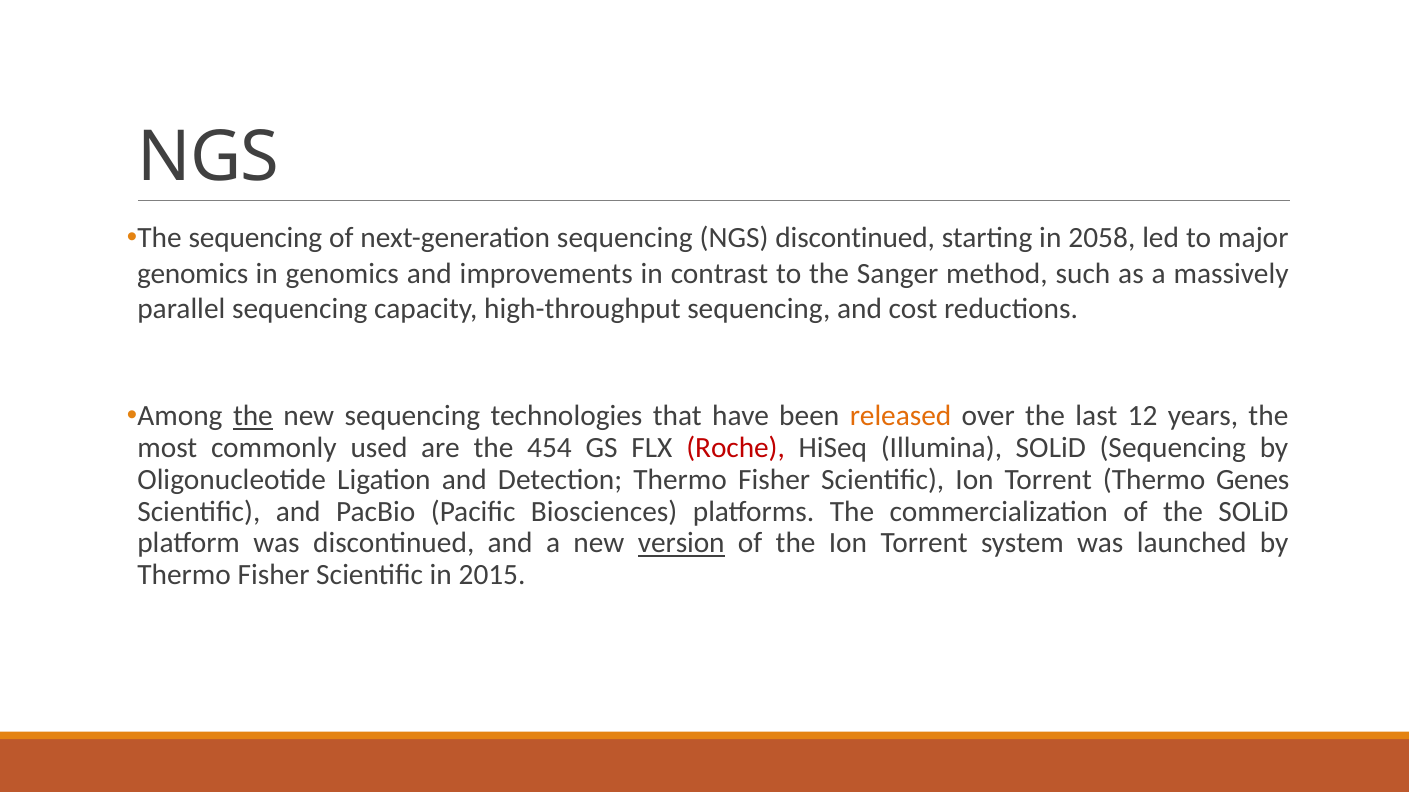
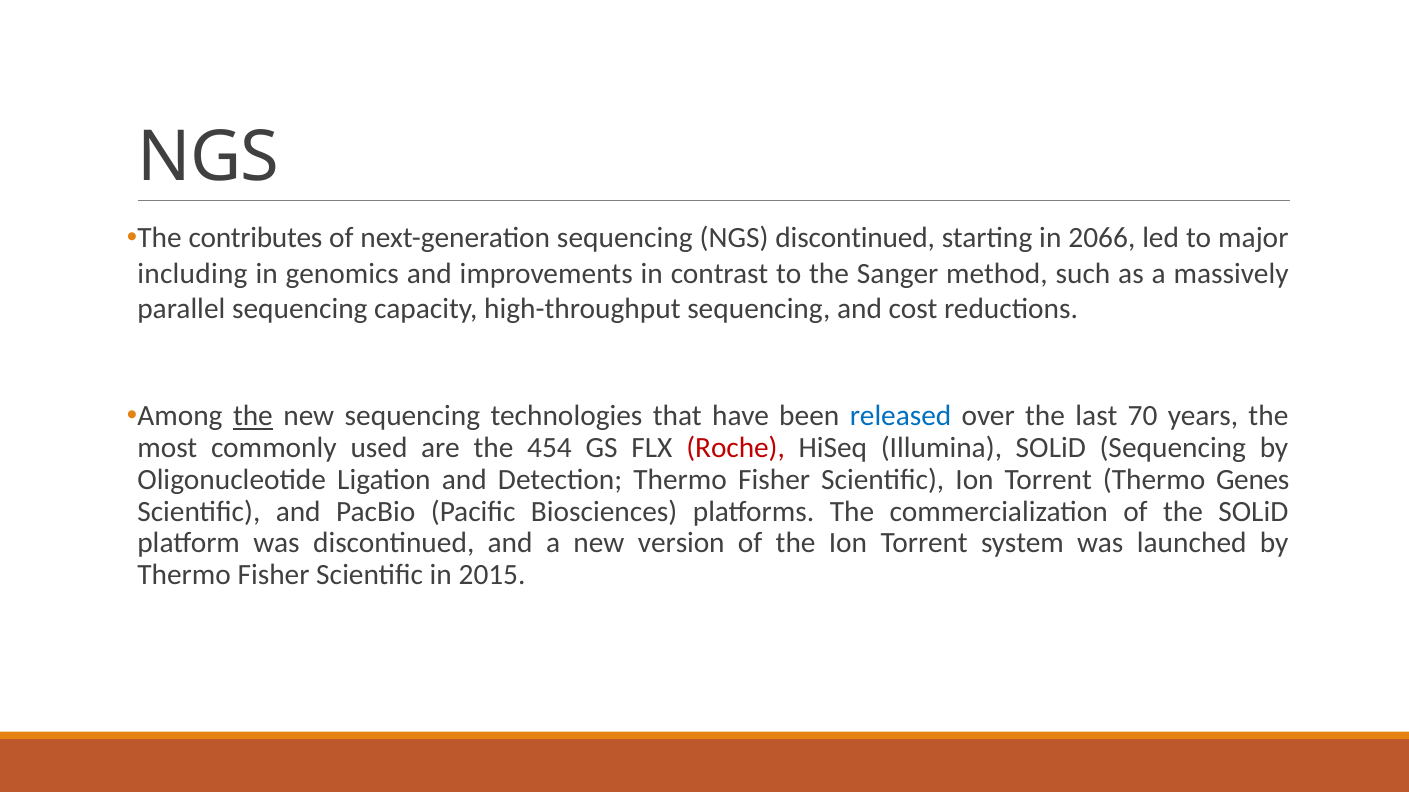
The sequencing: sequencing -> contributes (255, 238)
2058: 2058 -> 2066 (1102, 238)
genomics: genomics -> including (192, 274)
released colour: orange -> blue (901, 417)
12: 12 -> 70 (1142, 417)
version underline: present -> none (681, 544)
